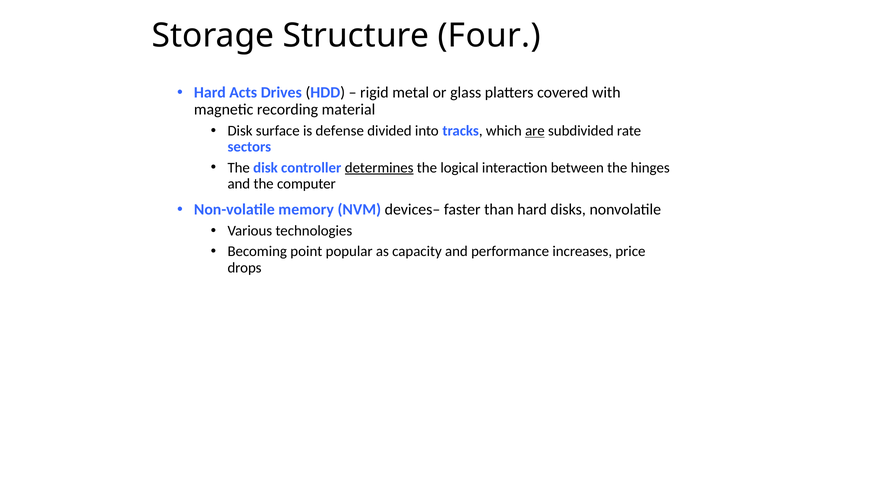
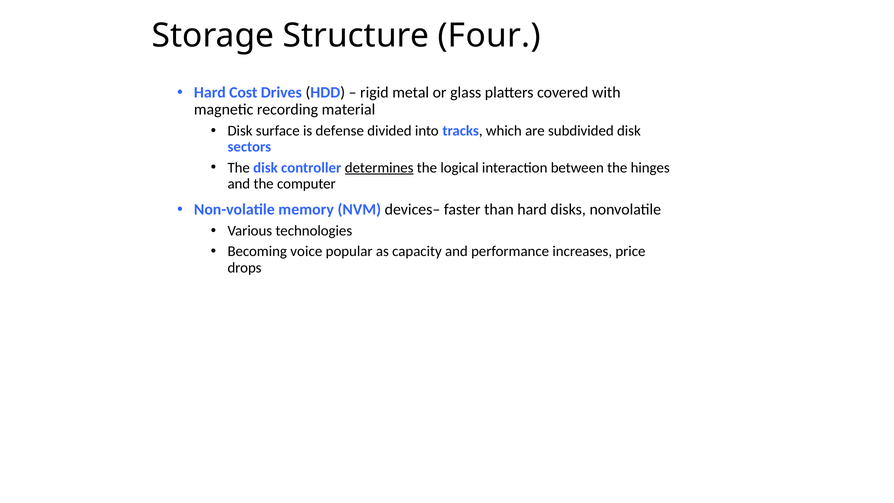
Acts: Acts -> Cost (243, 92)
are underline: present -> none (535, 131)
subdivided rate: rate -> disk (629, 131)
point: point -> voice (306, 252)
